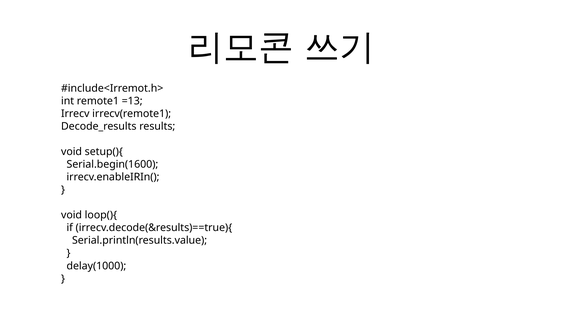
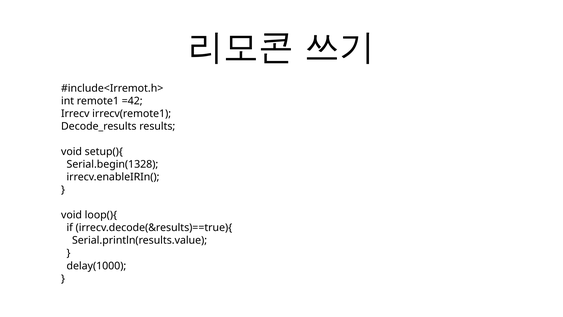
=13: =13 -> =42 (132, 101)
Serial.begin(1600: Serial.begin(1600 -> Serial.begin(1328 (112, 164)
